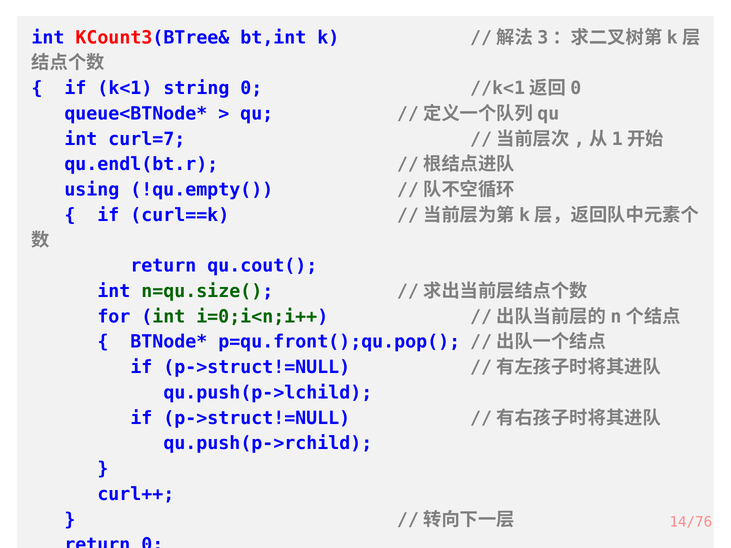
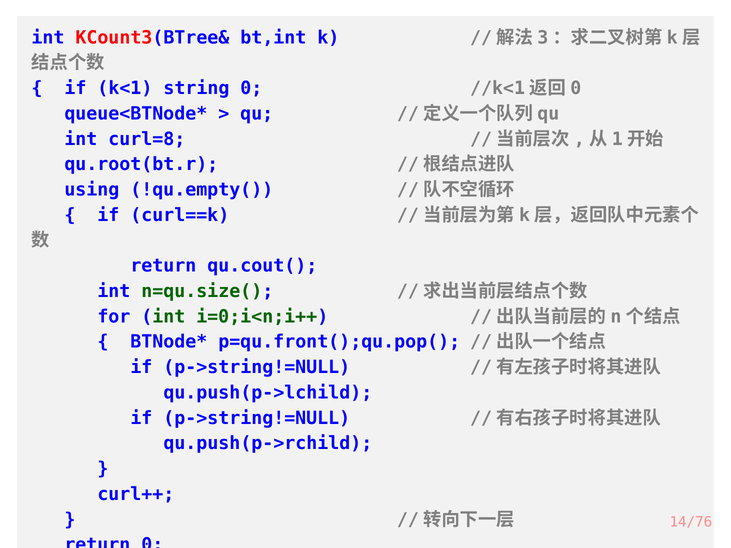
curl=7: curl=7 -> curl=8 (147, 139)
qu.endl(bt.r: qu.endl(bt.r -> qu.root(bt.r (141, 164)
p->struct!=NULL: p->struct!=NULL -> p->string!=NULL (257, 367)
p->struct!=NULL: p->struct!=NULL -> p->string!=NULL (257, 418)
